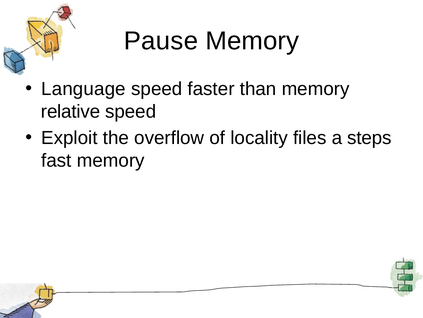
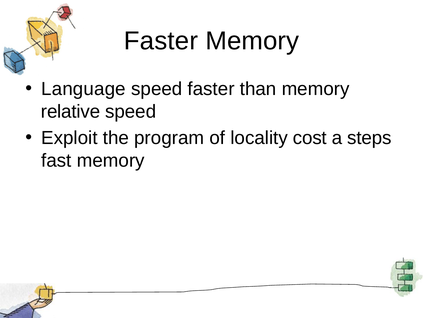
Pause: Pause -> Faster (161, 41)
overflow: overflow -> program (169, 138)
files: files -> cost (310, 138)
